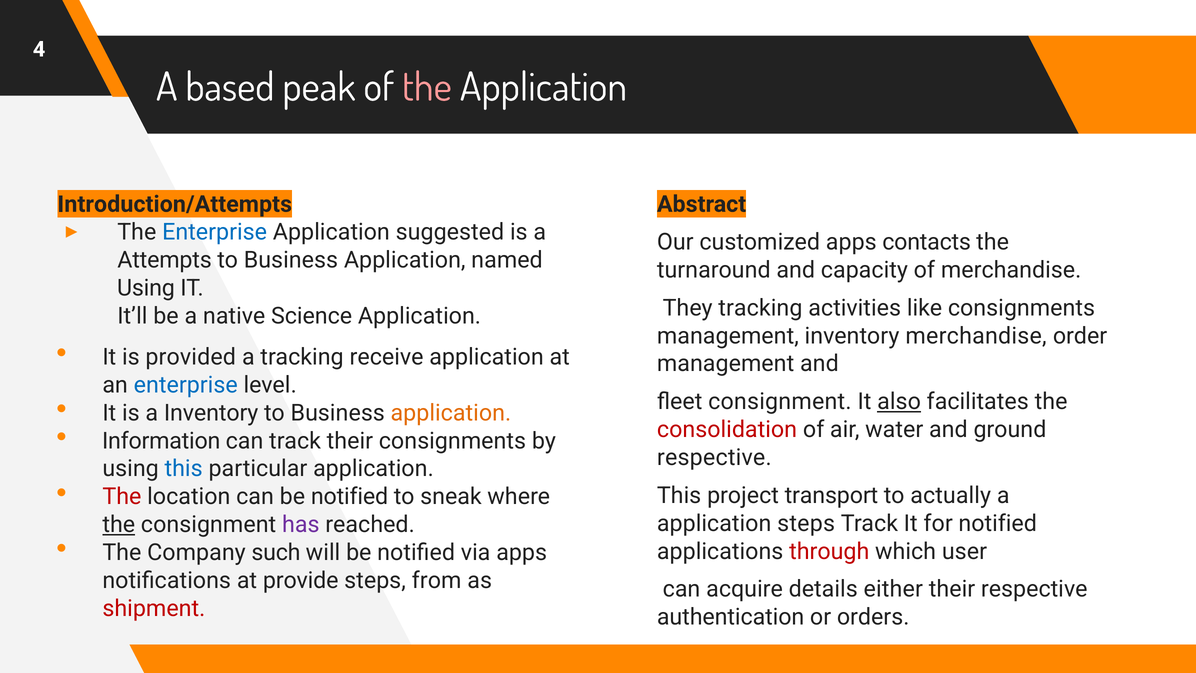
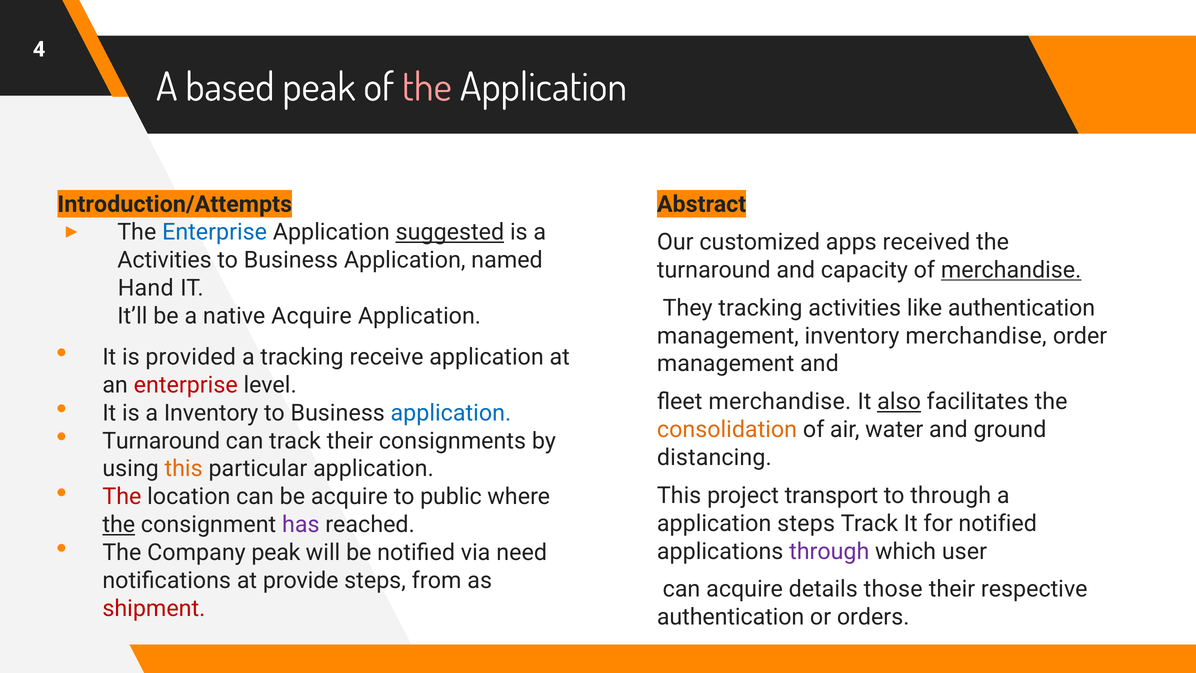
suggested underline: none -> present (450, 232)
contacts: contacts -> received (926, 242)
Attempts: Attempts -> Activities (165, 260)
merchandise underline: none -> present (1011, 270)
Using: Using -> Hand (146, 288)
like consignments: consignments -> authentication (1022, 308)
native Science: Science -> Acquire (311, 316)
enterprise colour: blue -> red (186, 385)
fleet consignment: consignment -> merchandise (780, 402)
application colour: orange -> blue (451, 413)
consolidation colour: red -> orange (727, 429)
Information: Information -> Turnaround (161, 441)
respective: respective -> distancing (714, 457)
this colour: blue -> orange (184, 469)
can be notified: notified -> acquire (349, 497)
sneak: sneak -> public (451, 497)
to actually: actually -> through (951, 495)
Company such: such -> peak (276, 552)
via apps: apps -> need (522, 552)
through colour: red -> purple (829, 551)
either: either -> those (893, 589)
